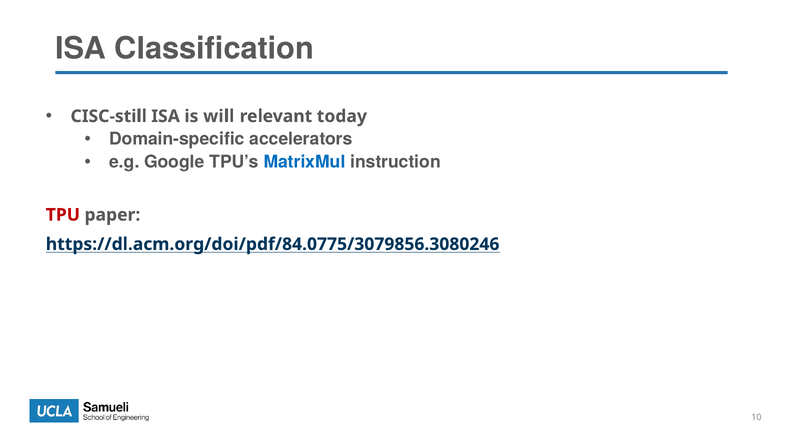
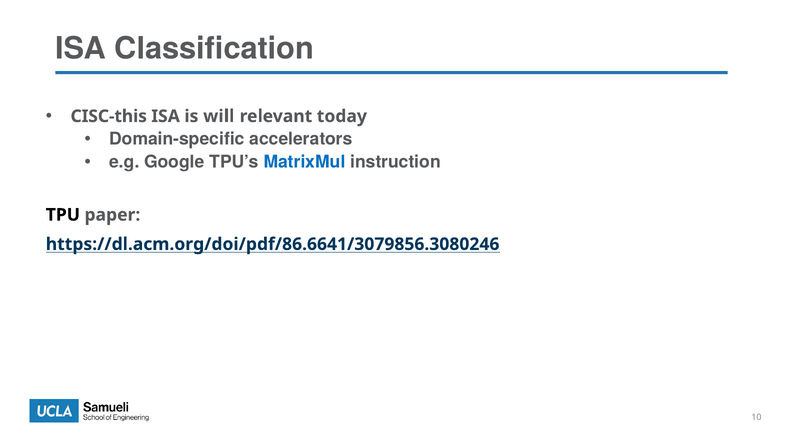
CISC-still: CISC-still -> CISC-this (109, 116)
TPU colour: red -> black (63, 215)
https://dl.acm.org/doi/pdf/84.0775/3079856.3080246: https://dl.acm.org/doi/pdf/84.0775/3079856.3080246 -> https://dl.acm.org/doi/pdf/86.6641/3079856.3080246 (273, 244)
